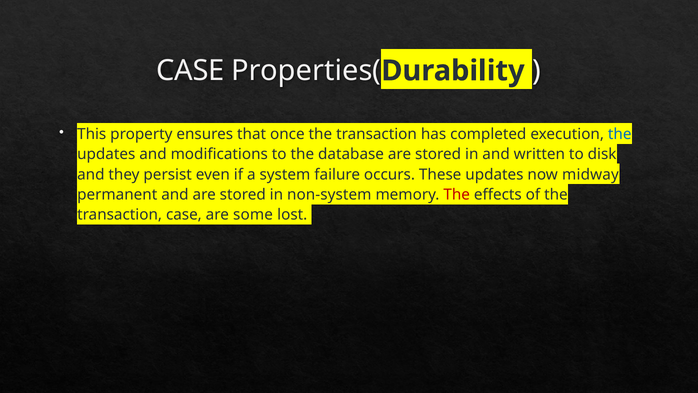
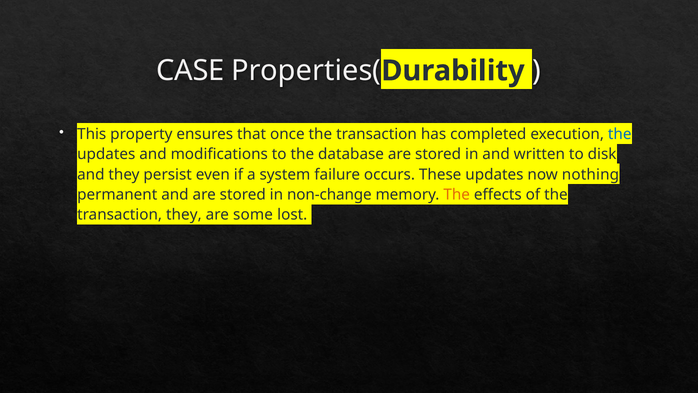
midway: midway -> nothing (590, 174)
non-system: non-system -> non-change (329, 194)
The colour: red -> orange (457, 194)
transaction case: case -> they (184, 215)
